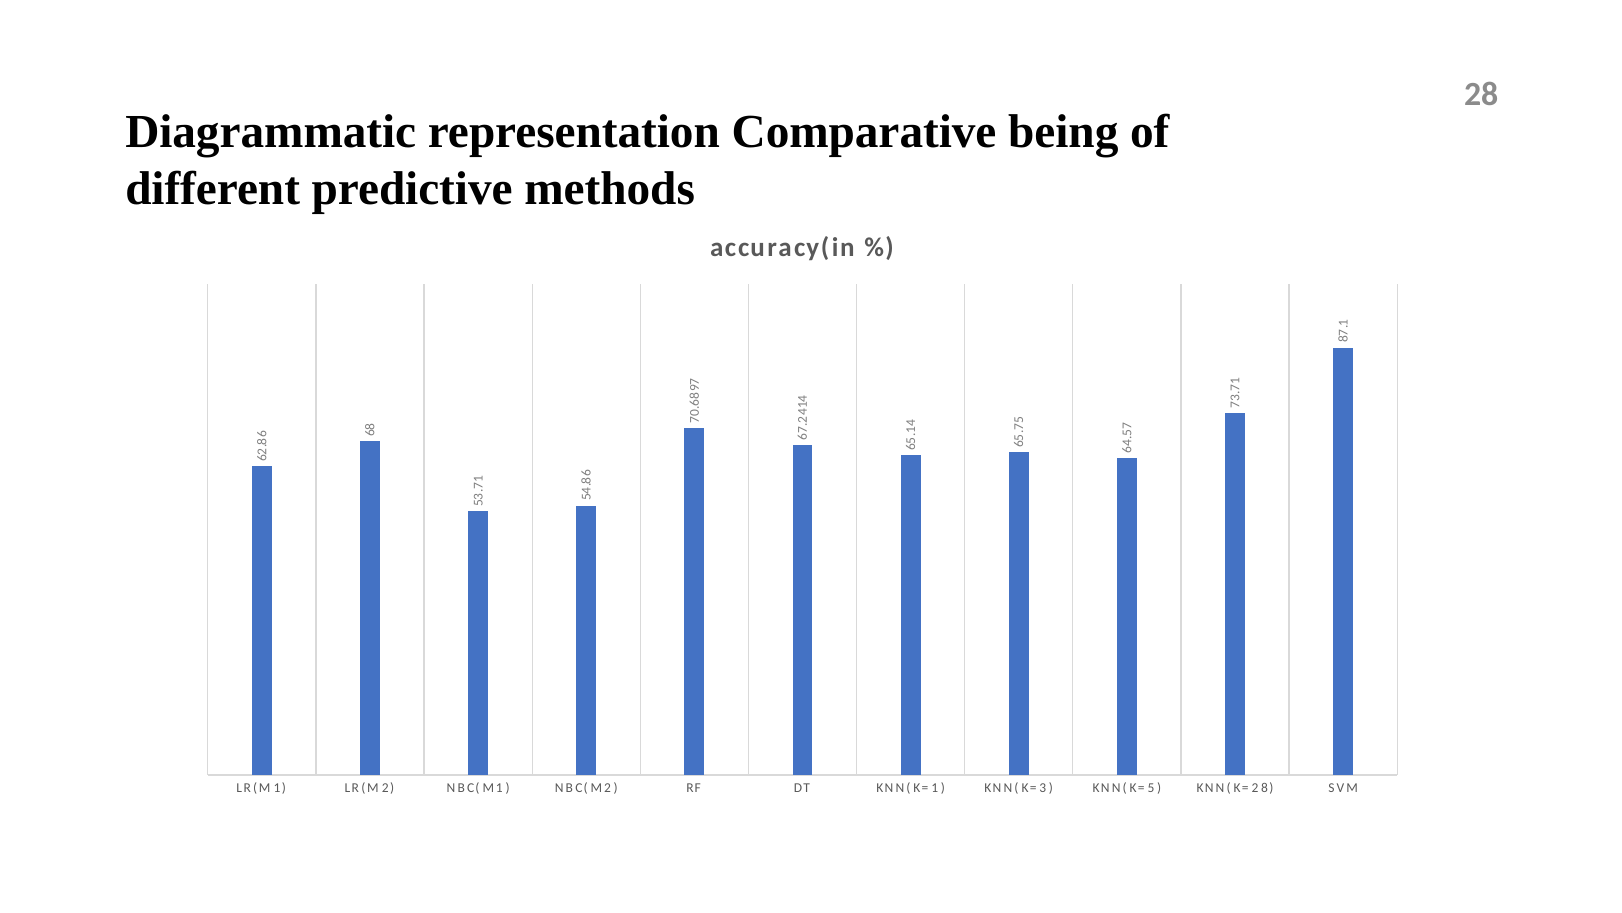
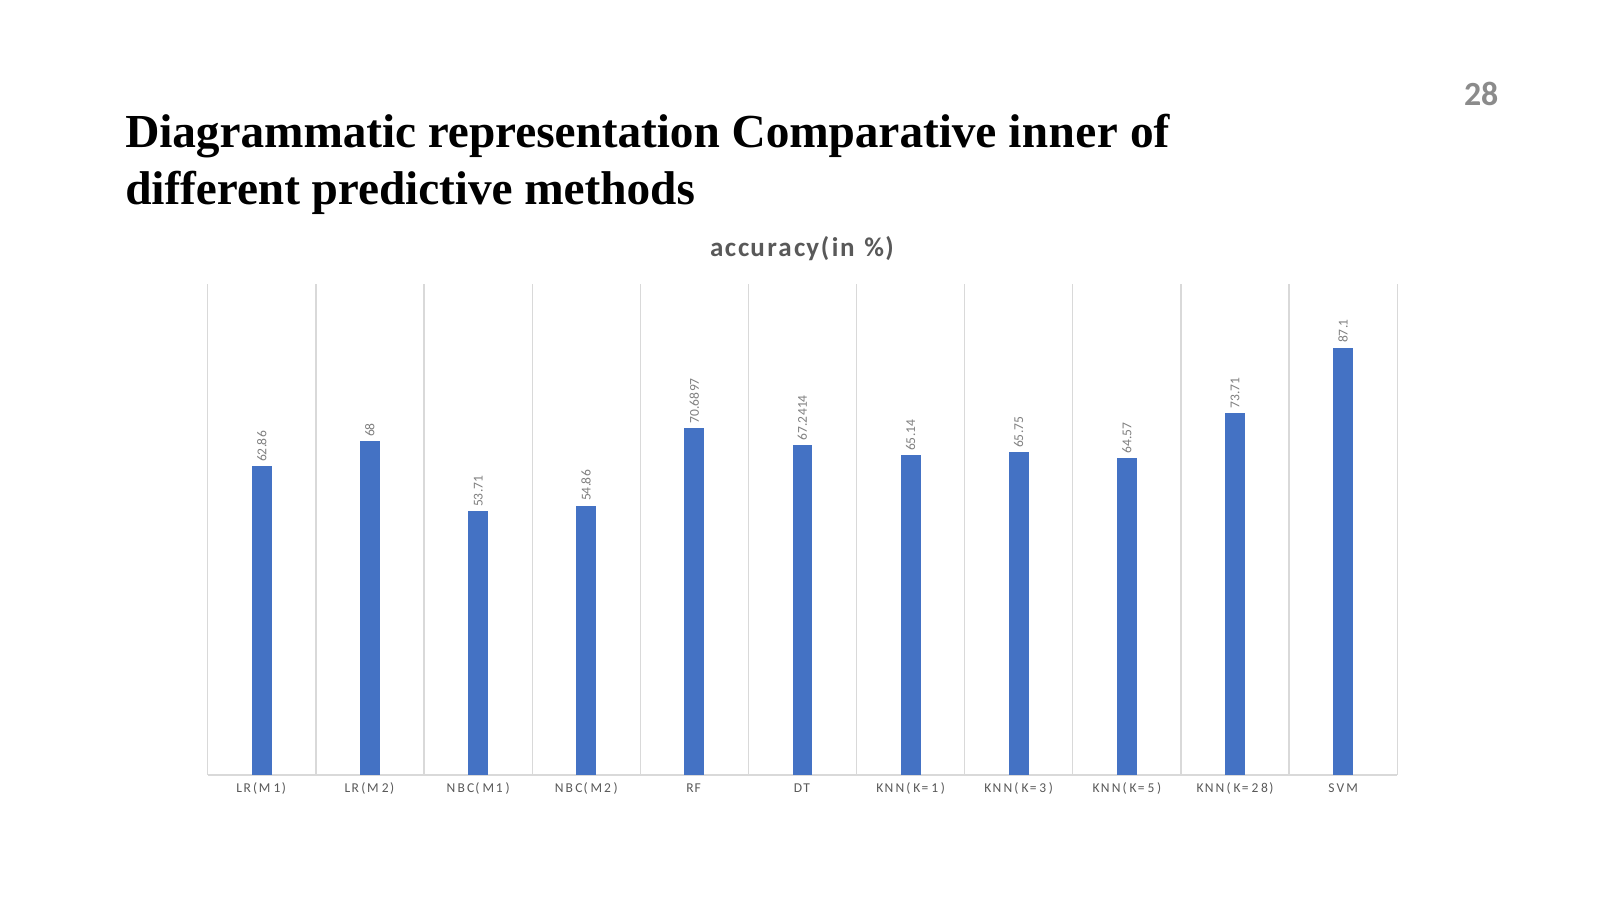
being: being -> inner (1063, 131)
